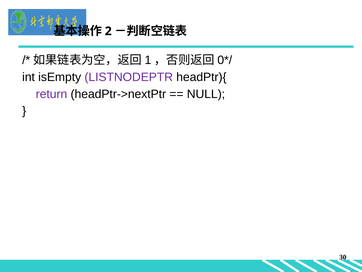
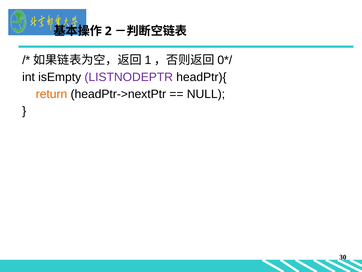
return colour: purple -> orange (51, 94)
